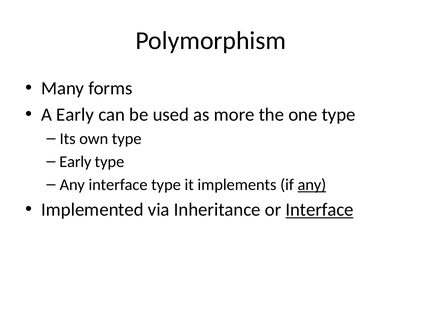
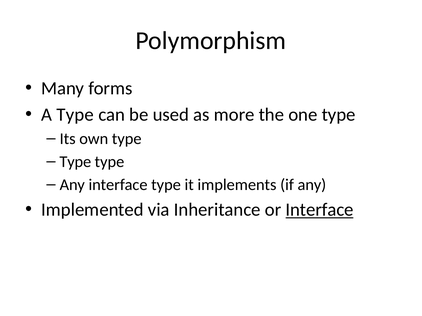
A Early: Early -> Type (75, 115)
Early: Early -> Type (75, 162)
any underline: present -> none (312, 185)
